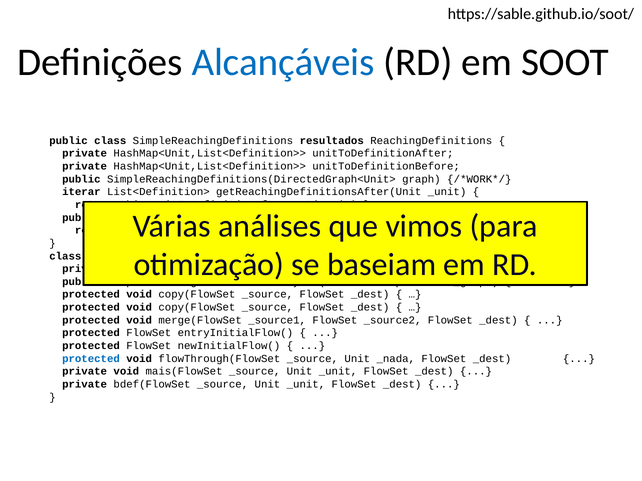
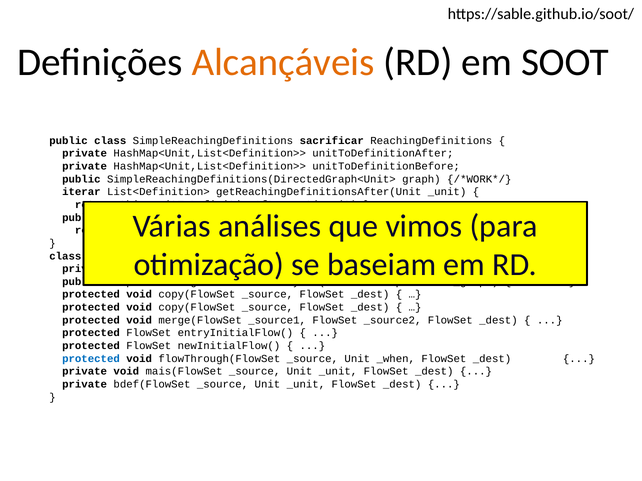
Alcançáveis colour: blue -> orange (283, 62)
resultados: resultados -> sacrificar (332, 141)
_nada: _nada -> _when (396, 359)
